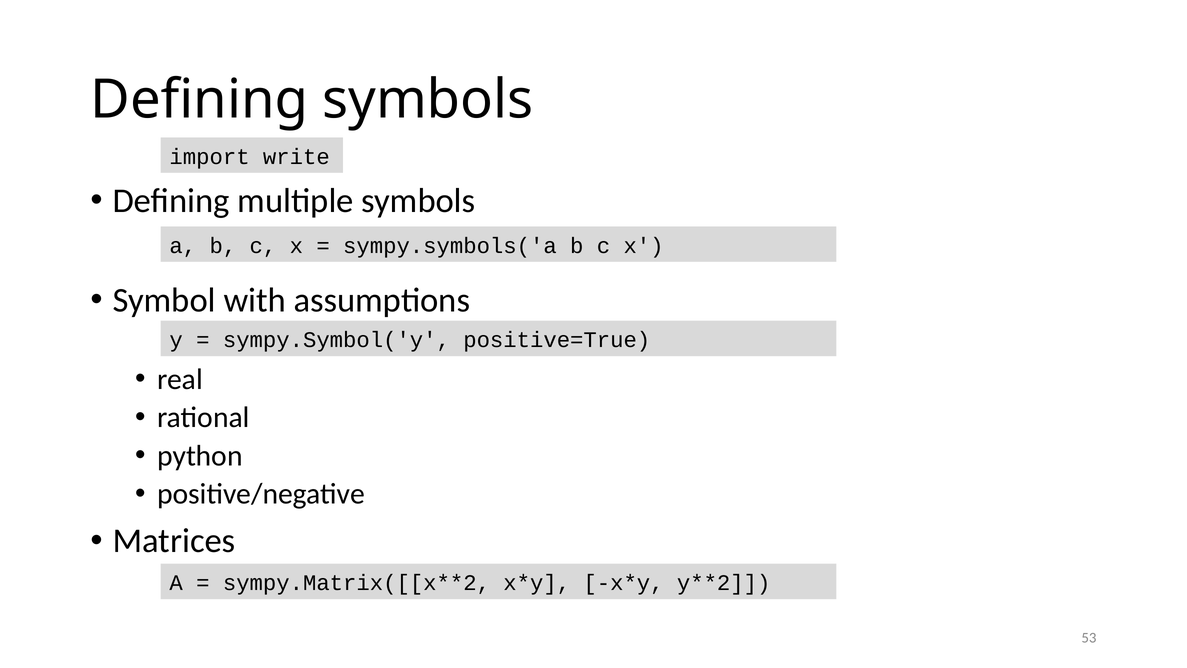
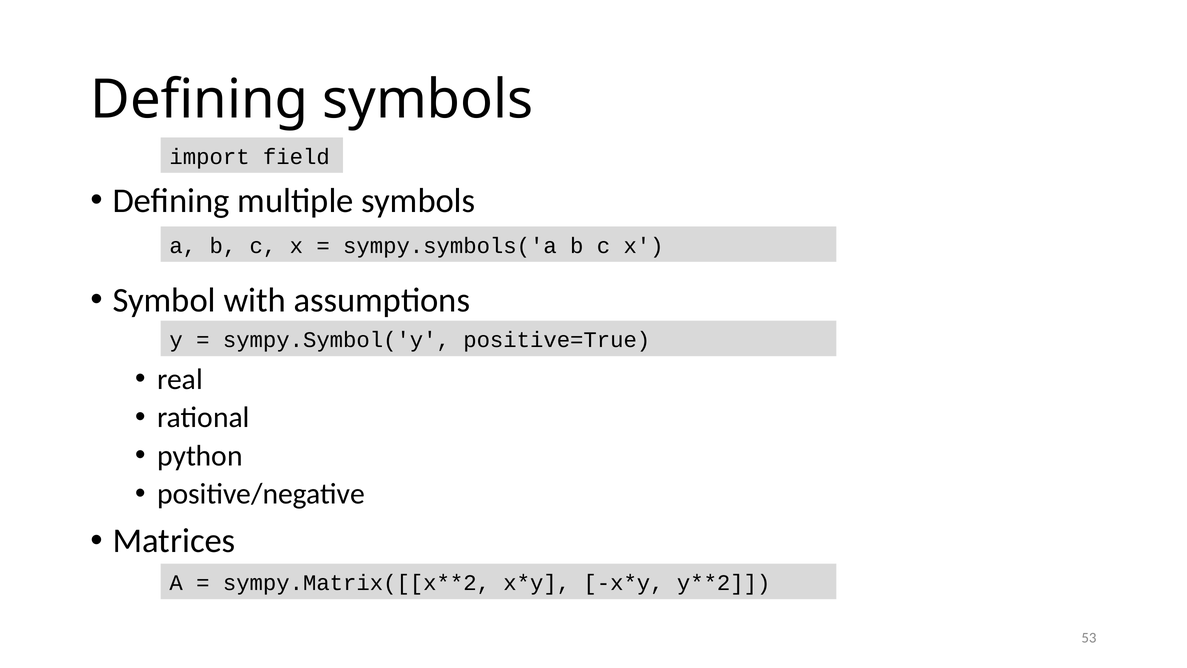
write: write -> field (296, 157)
